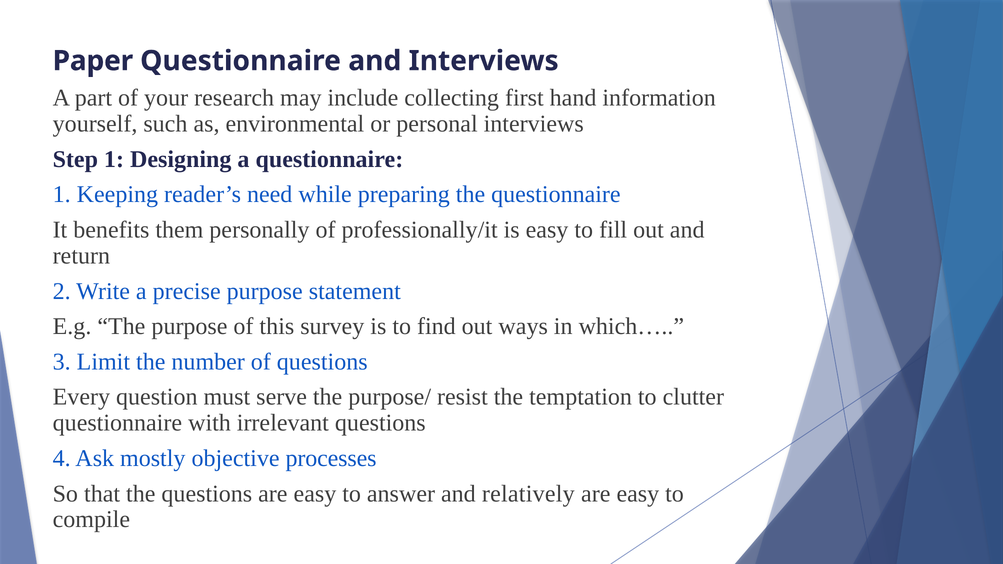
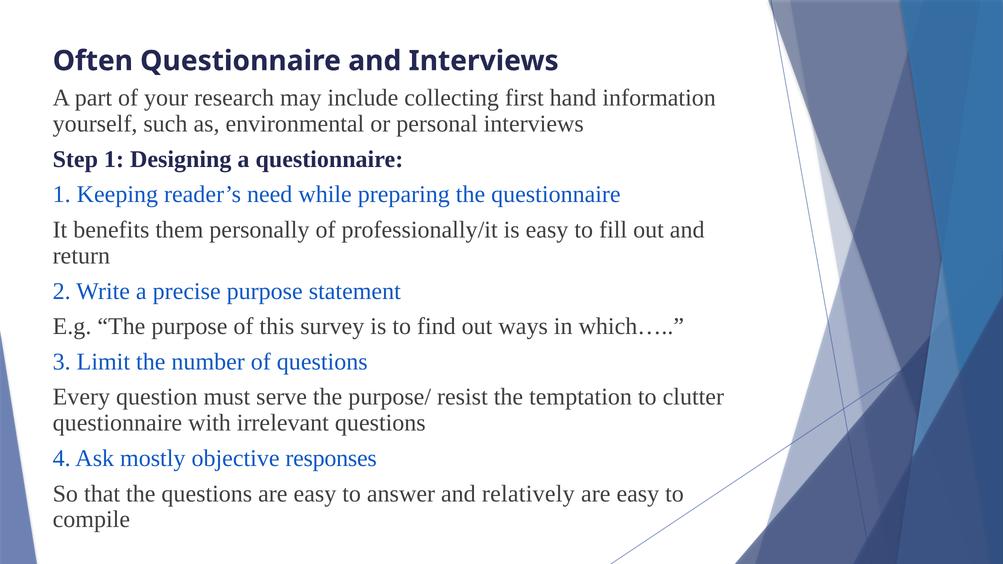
Paper: Paper -> Often (93, 61)
processes: processes -> responses (331, 458)
